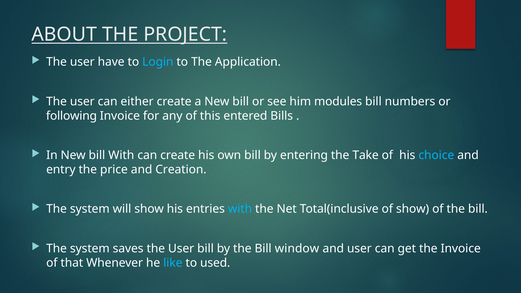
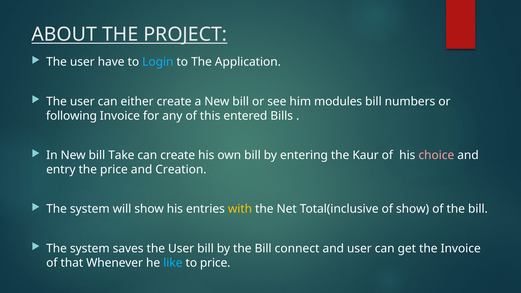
bill With: With -> Take (121, 155)
Take: Take -> Kaur (366, 155)
choice colour: light blue -> pink (436, 155)
with colour: light blue -> yellow (240, 209)
window: window -> connect (297, 249)
to used: used -> price (215, 263)
